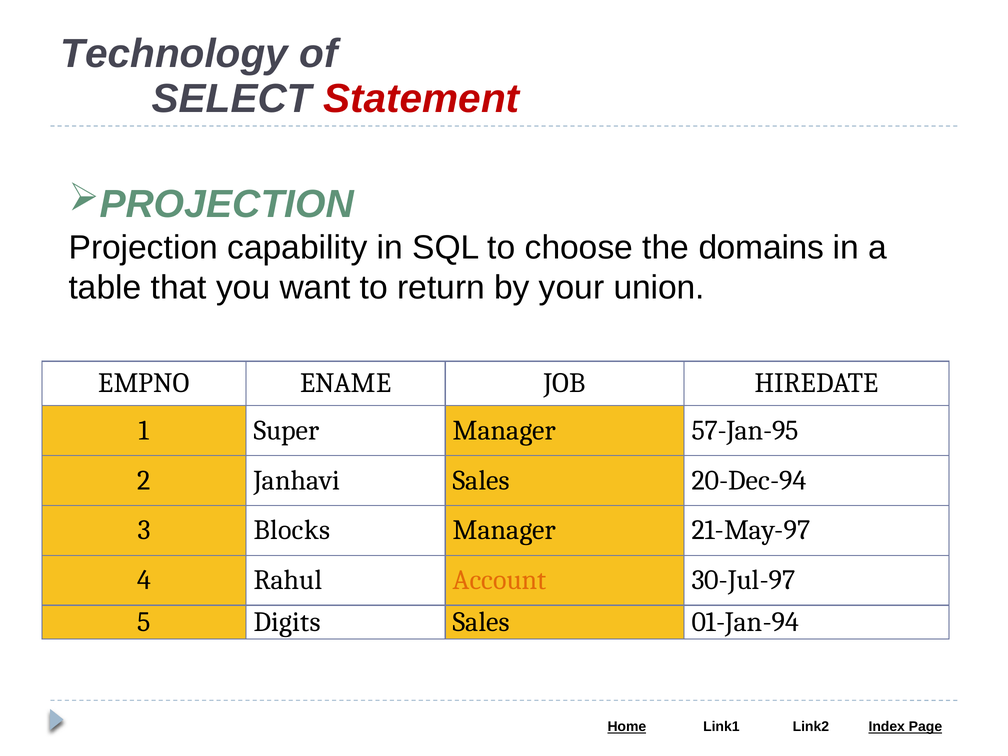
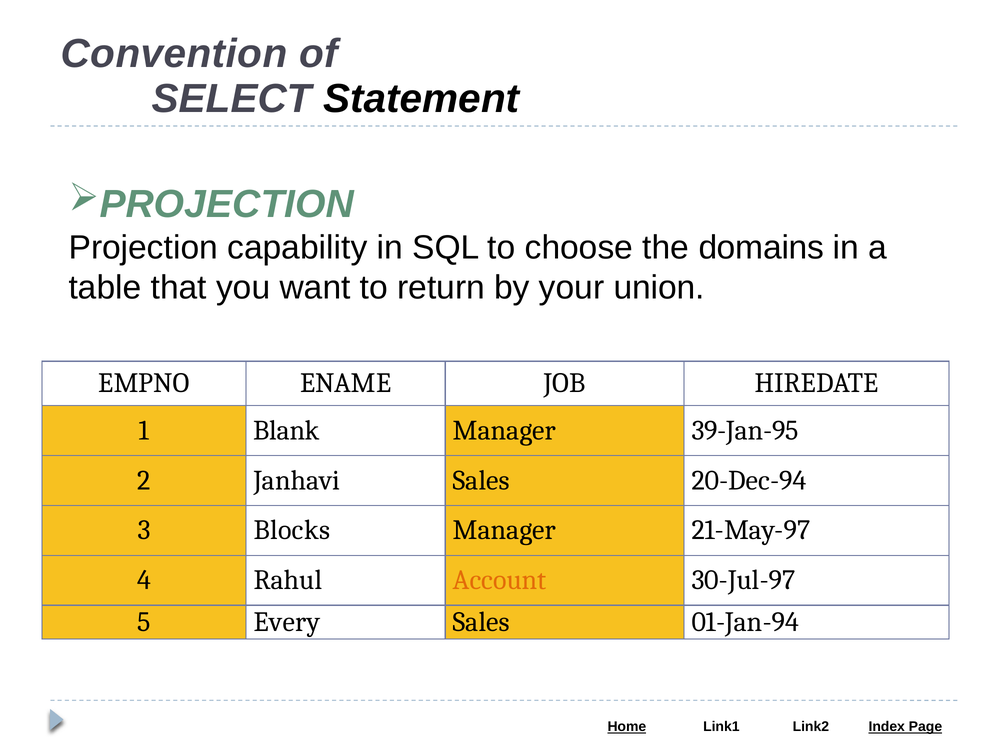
Technology: Technology -> Convention (174, 54)
Statement colour: red -> black (421, 99)
Super: Super -> Blank (287, 430)
57-Jan-95: 57-Jan-95 -> 39-Jan-95 (745, 430)
Digits: Digits -> Every (287, 622)
